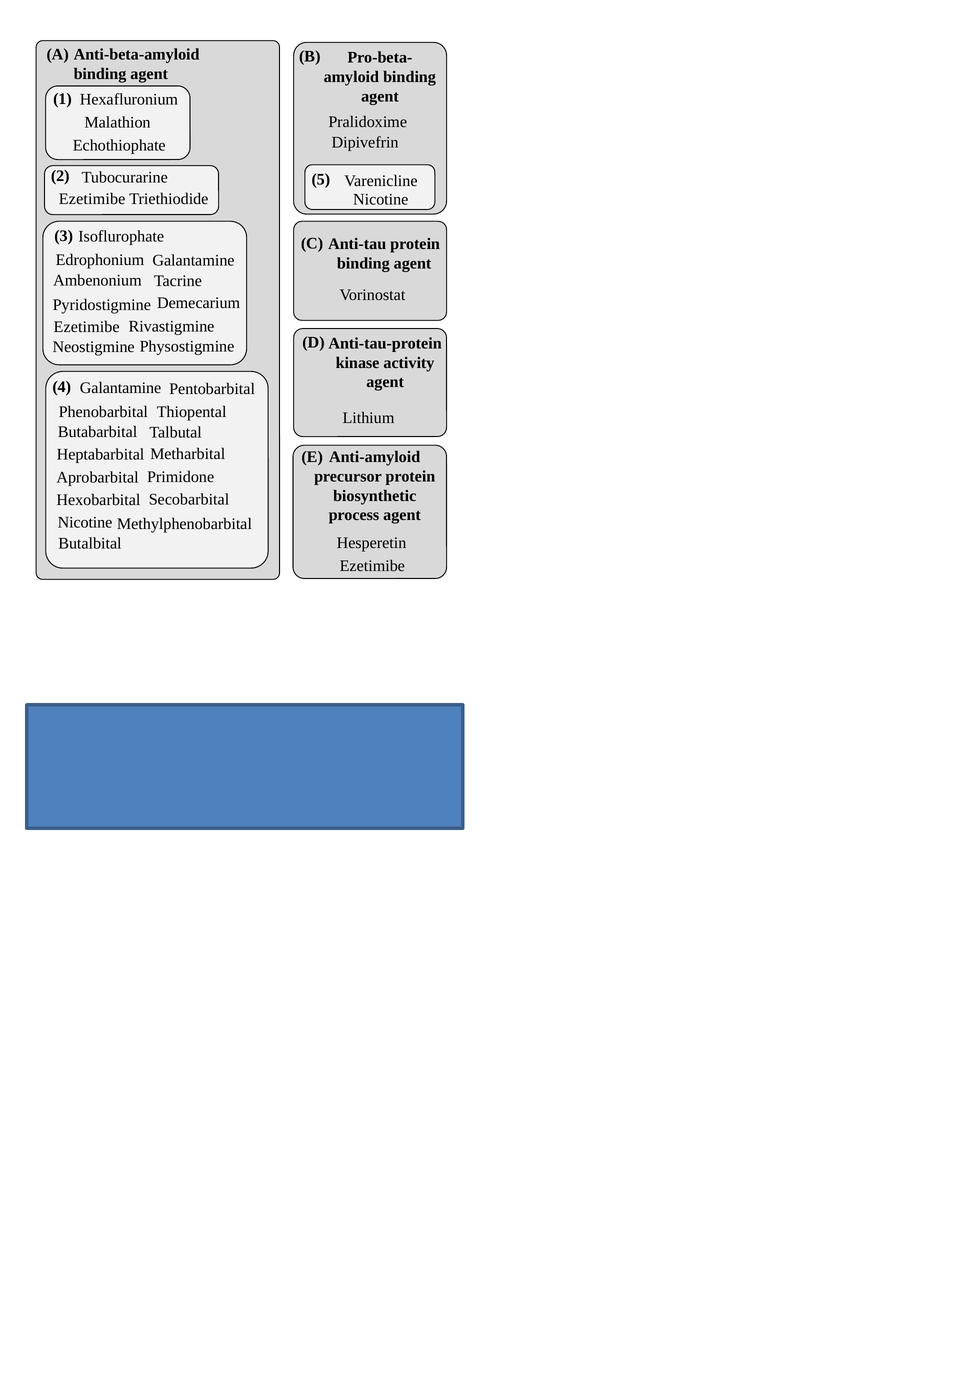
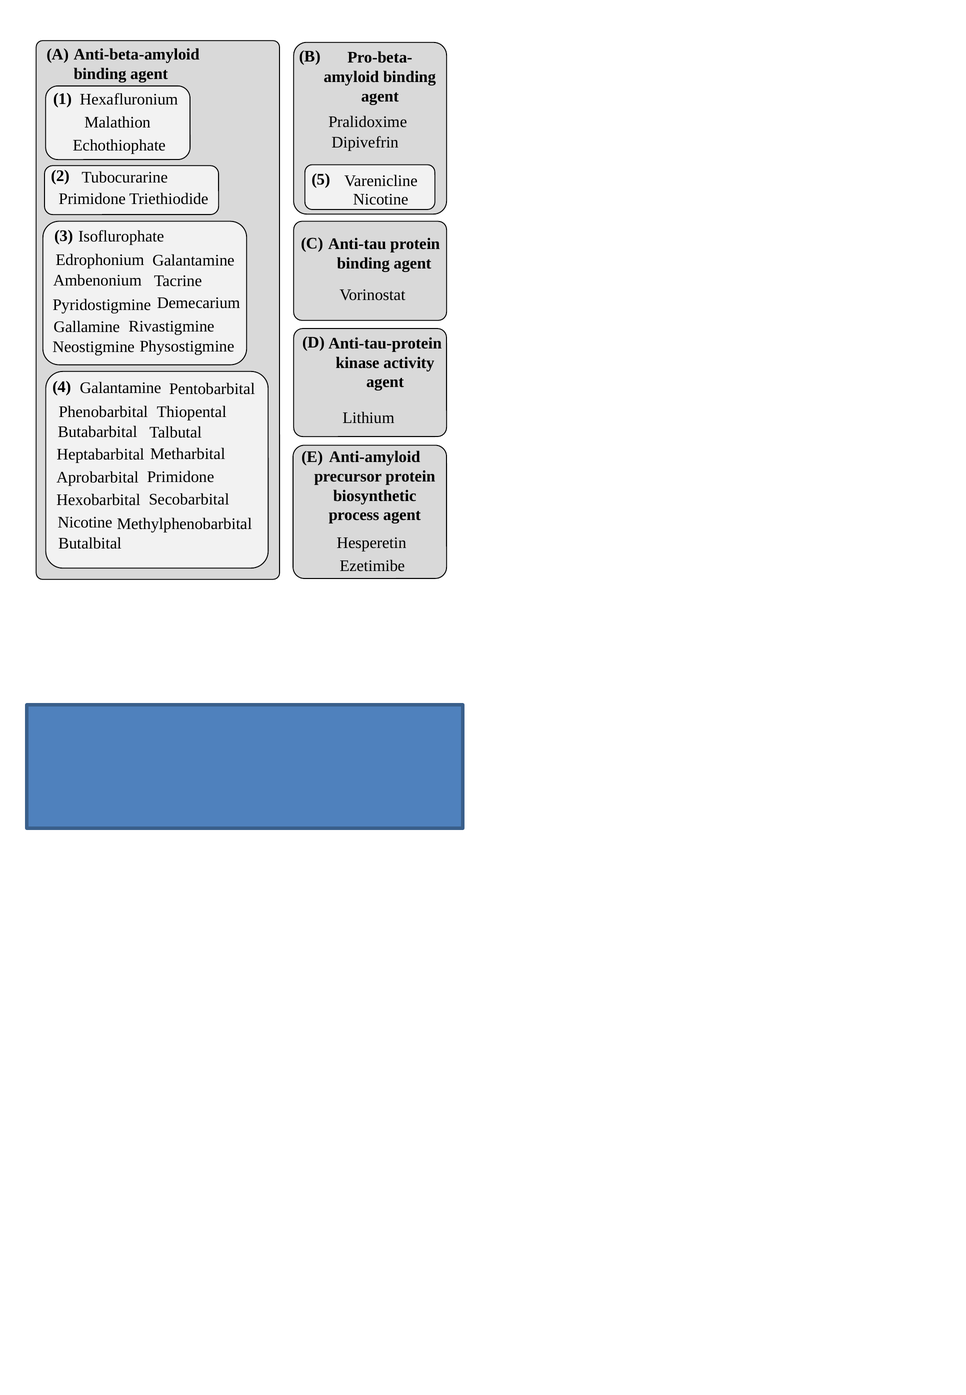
Ezetimibe: Ezetimibe -> Primidone (92, 199)
Ezetimibe: Ezetimibe -> Gallamine (87, 327)
